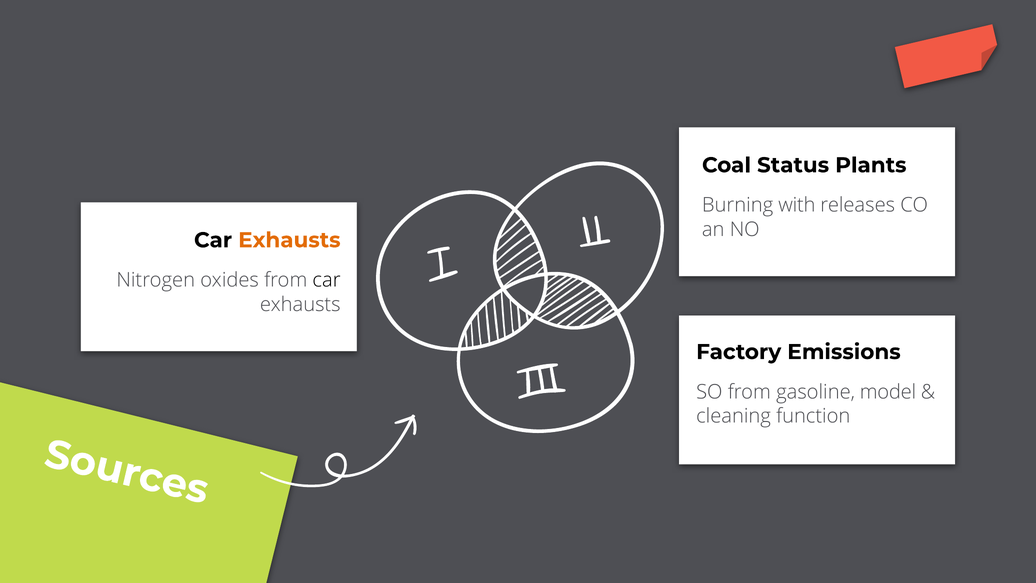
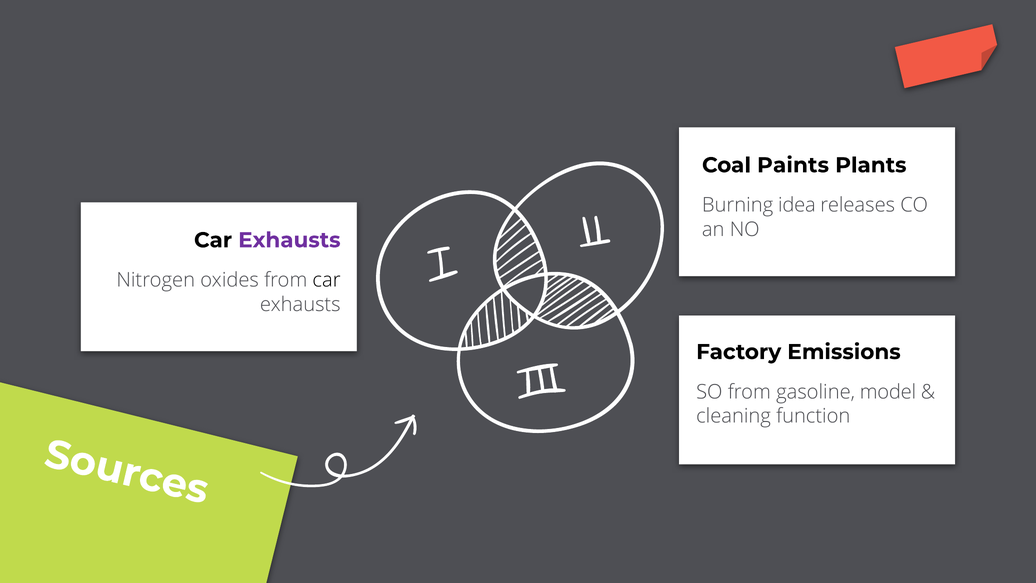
Status: Status -> Paints (793, 165)
with: with -> idea (797, 205)
Exhausts colour: orange -> purple (289, 240)
